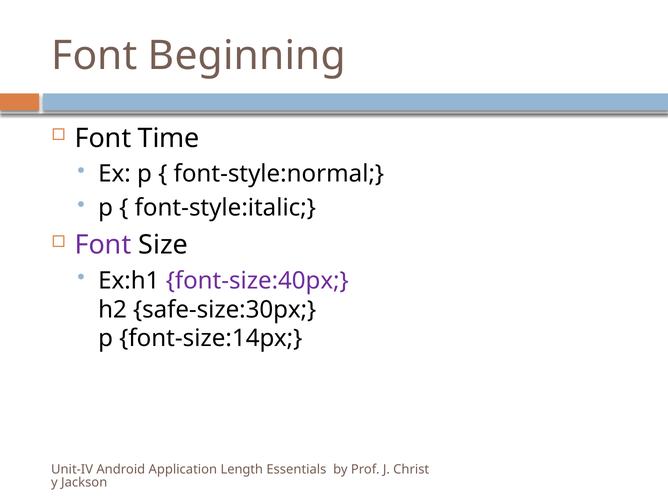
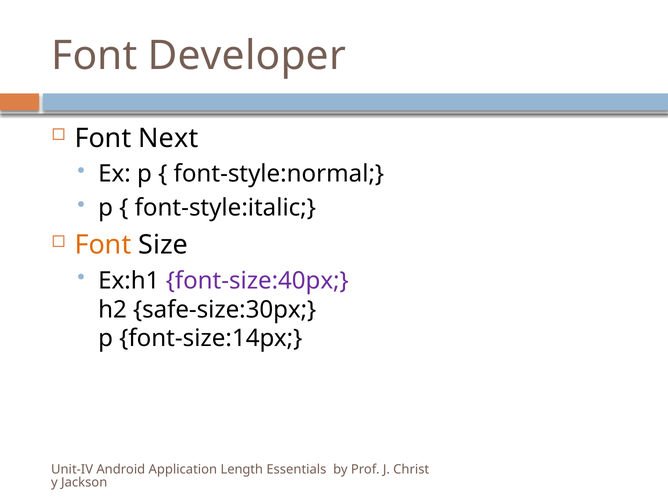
Beginning: Beginning -> Developer (247, 56)
Time: Time -> Next (168, 138)
Font colour: purple -> orange (103, 245)
